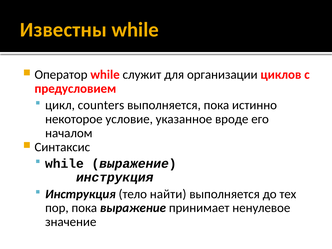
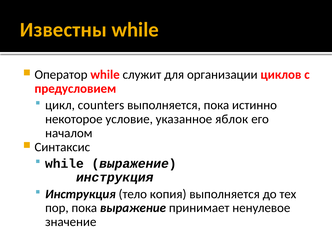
вроде: вроде -> яблок (232, 119)
найти: найти -> копия (168, 194)
